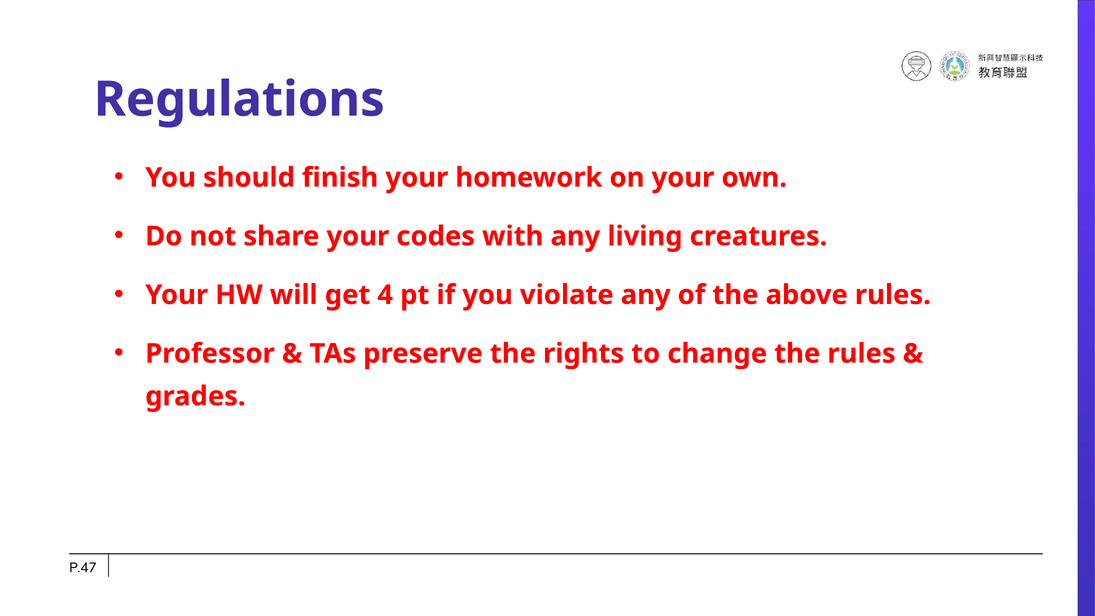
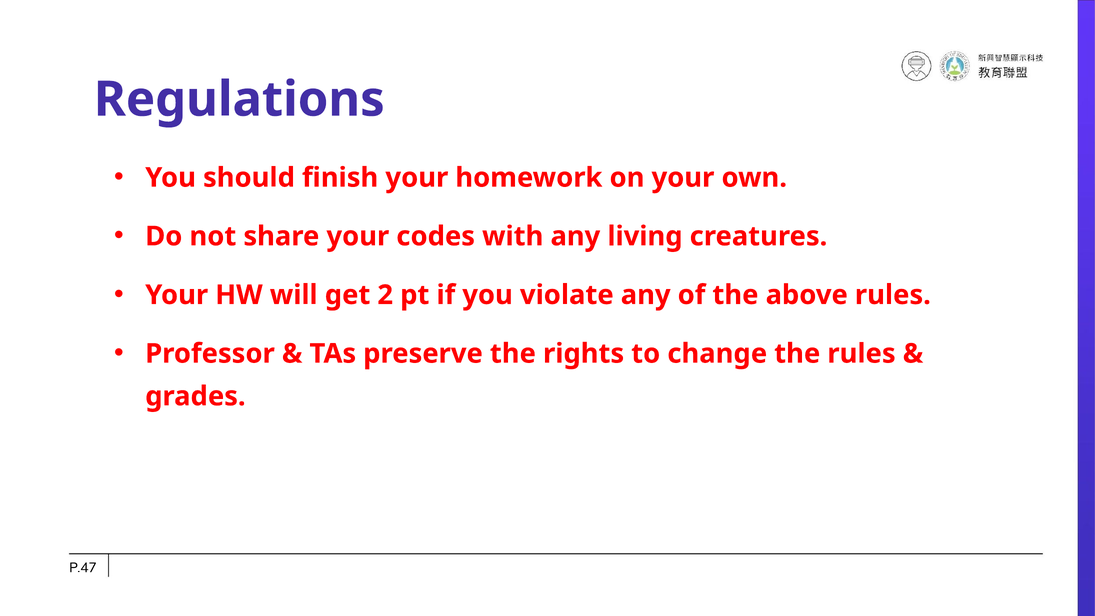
4: 4 -> 2 (385, 295)
